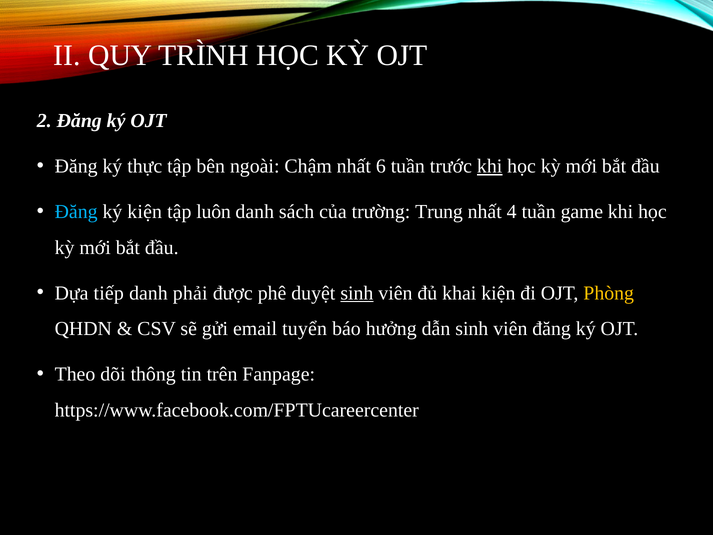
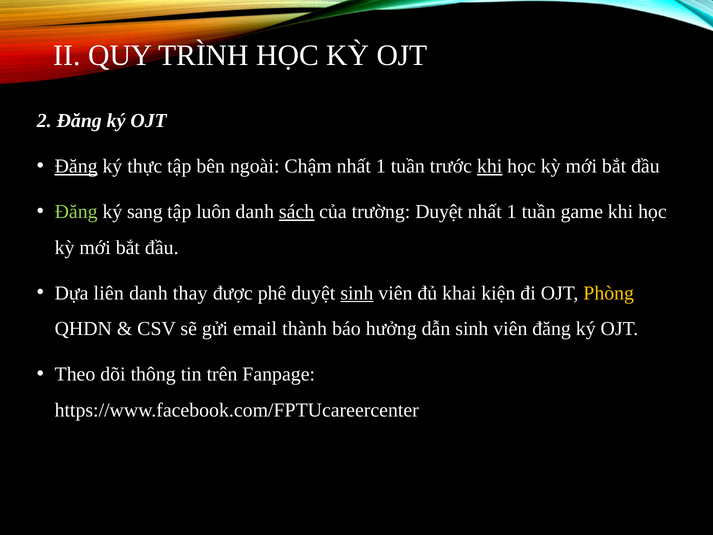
Đăng underline: none -> present (76, 166)
Chậm nhất 6: 6 -> 1 (381, 166)
Đăng colour: light blue -> light green (76, 212)
ký kiện: kiện -> sang (145, 212)
sách underline: none -> present (297, 212)
trường Trung: Trung -> Duyệt (439, 212)
4: 4 -> 1 (512, 212)
tiếp: tiếp -> liên (109, 293)
phải: phải -> thay (190, 293)
tuyển: tuyển -> thành (305, 329)
